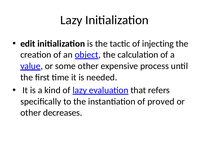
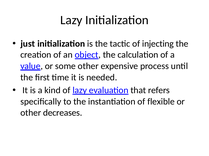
edit: edit -> just (28, 44)
proved: proved -> flexible (161, 102)
